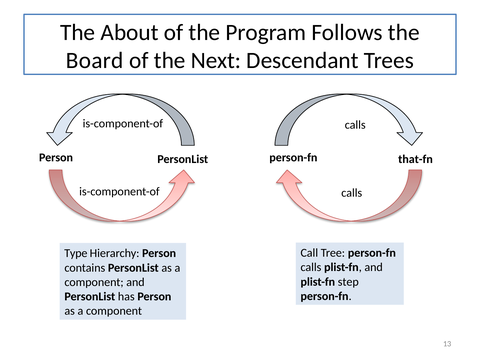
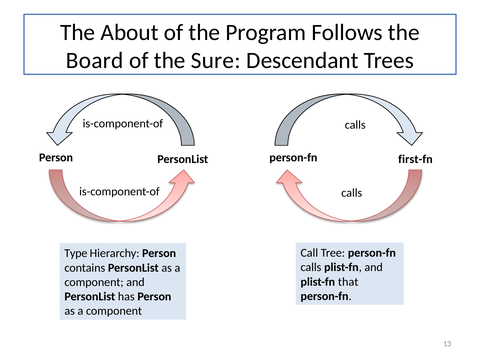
Next: Next -> Sure (216, 60)
that-fn: that-fn -> first-fn (415, 159)
step: step -> that (348, 282)
